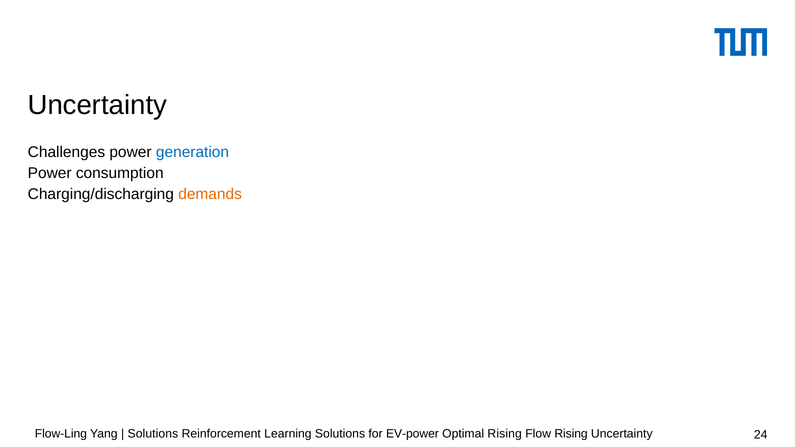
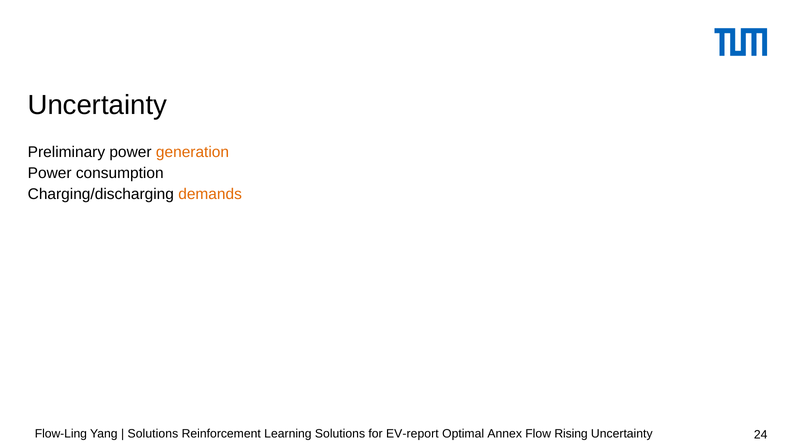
Challenges: Challenges -> Preliminary (66, 152)
generation colour: blue -> orange (192, 152)
EV-power: EV-power -> EV-report (412, 434)
Optimal Rising: Rising -> Annex (505, 434)
